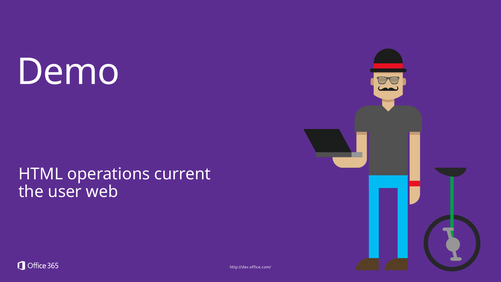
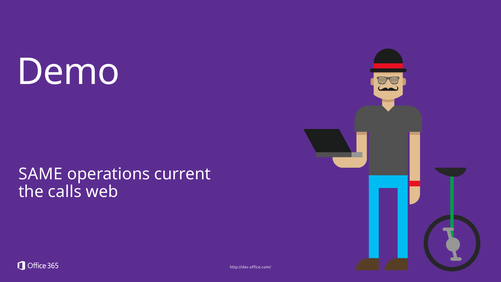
HTML: HTML -> SAME (41, 174)
user: user -> calls (65, 192)
